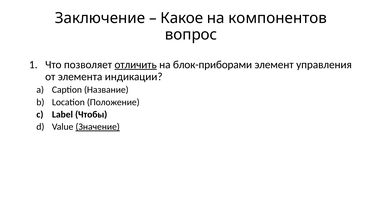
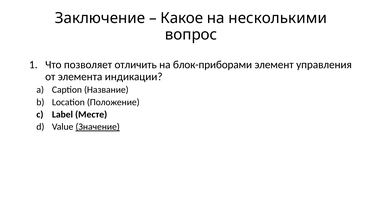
компонентов: компонентов -> несколькими (278, 18)
отличить underline: present -> none (136, 65)
Чтобы: Чтобы -> Месте (91, 114)
